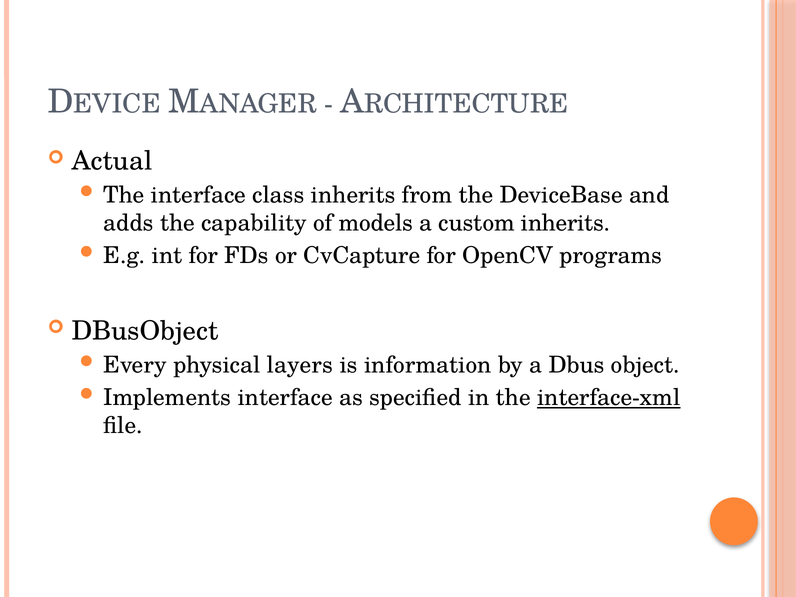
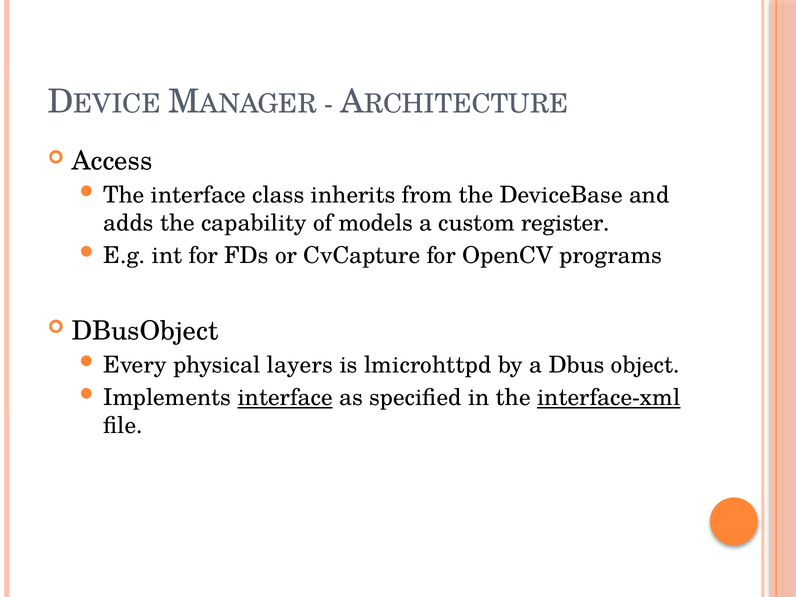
Actual: Actual -> Access (112, 161)
custom inherits: inherits -> register (566, 223)
information: information -> lmicrohttpd (428, 365)
interface underline: none -> present (285, 398)
